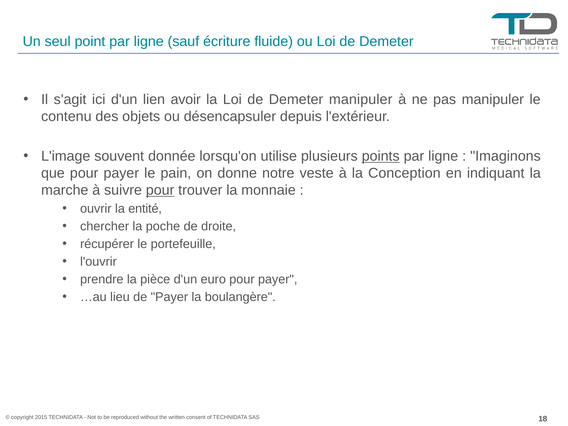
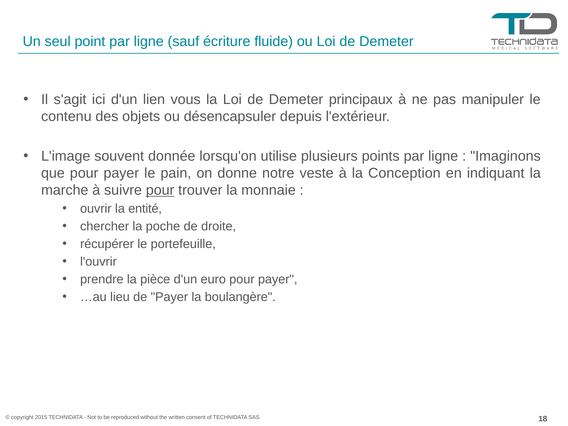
avoir: avoir -> vous (186, 99)
Demeter manipuler: manipuler -> principaux (361, 99)
points underline: present -> none (381, 156)
